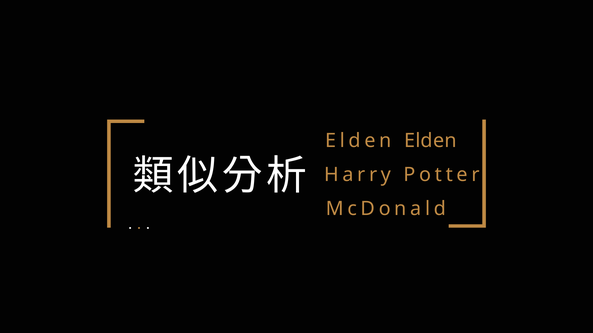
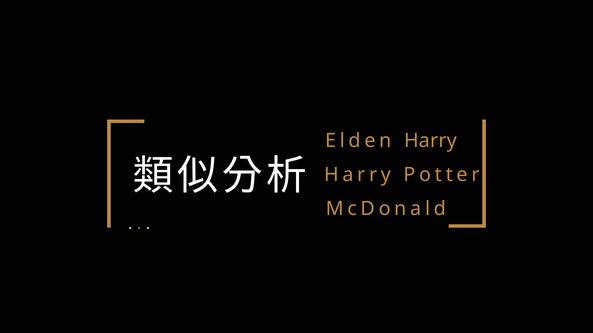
Elden Elden: Elden -> Harry (430, 141)
